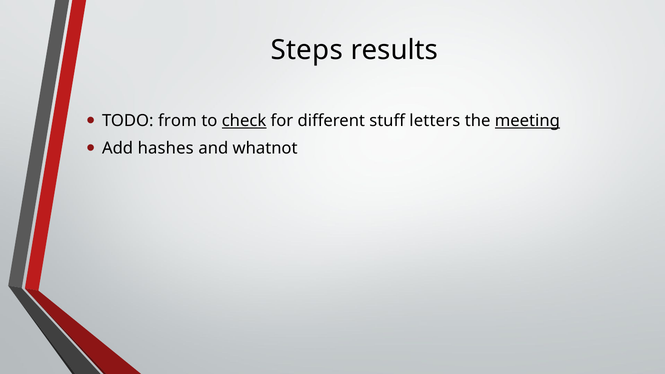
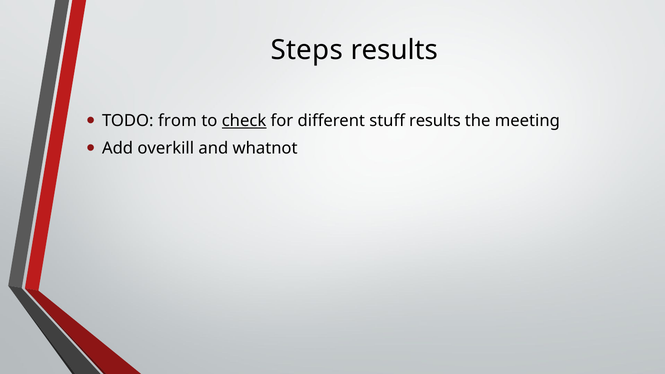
stuff letters: letters -> results (435, 121)
meeting underline: present -> none (527, 121)
hashes: hashes -> overkill (166, 148)
